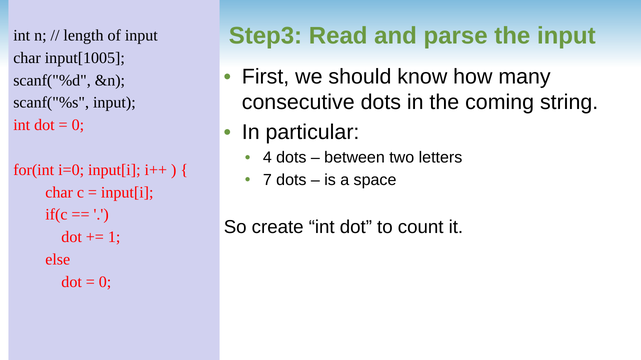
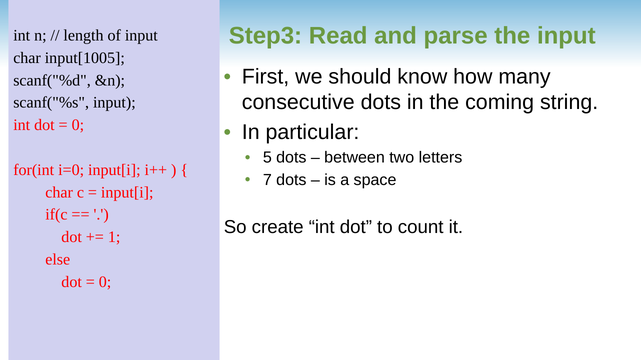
4: 4 -> 5 (267, 158)
